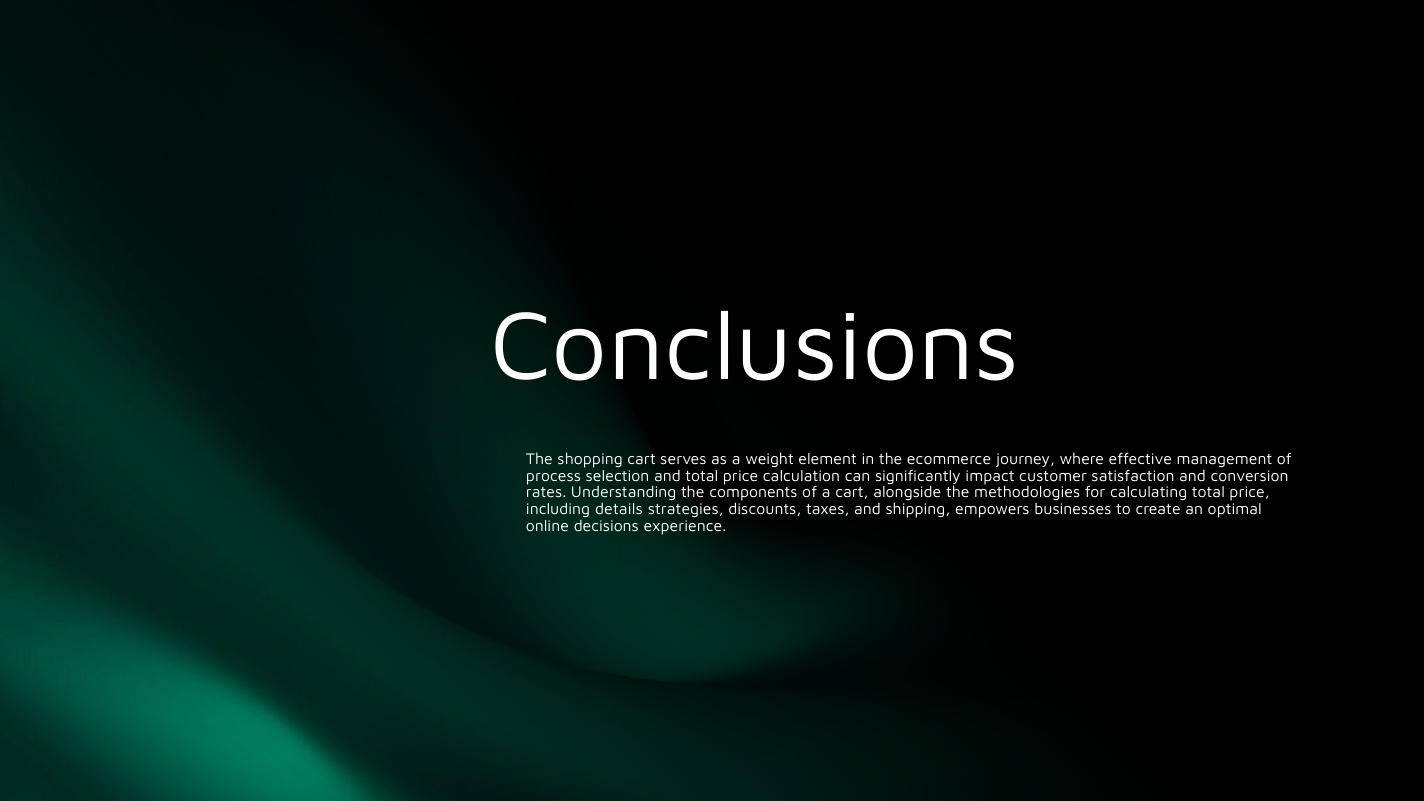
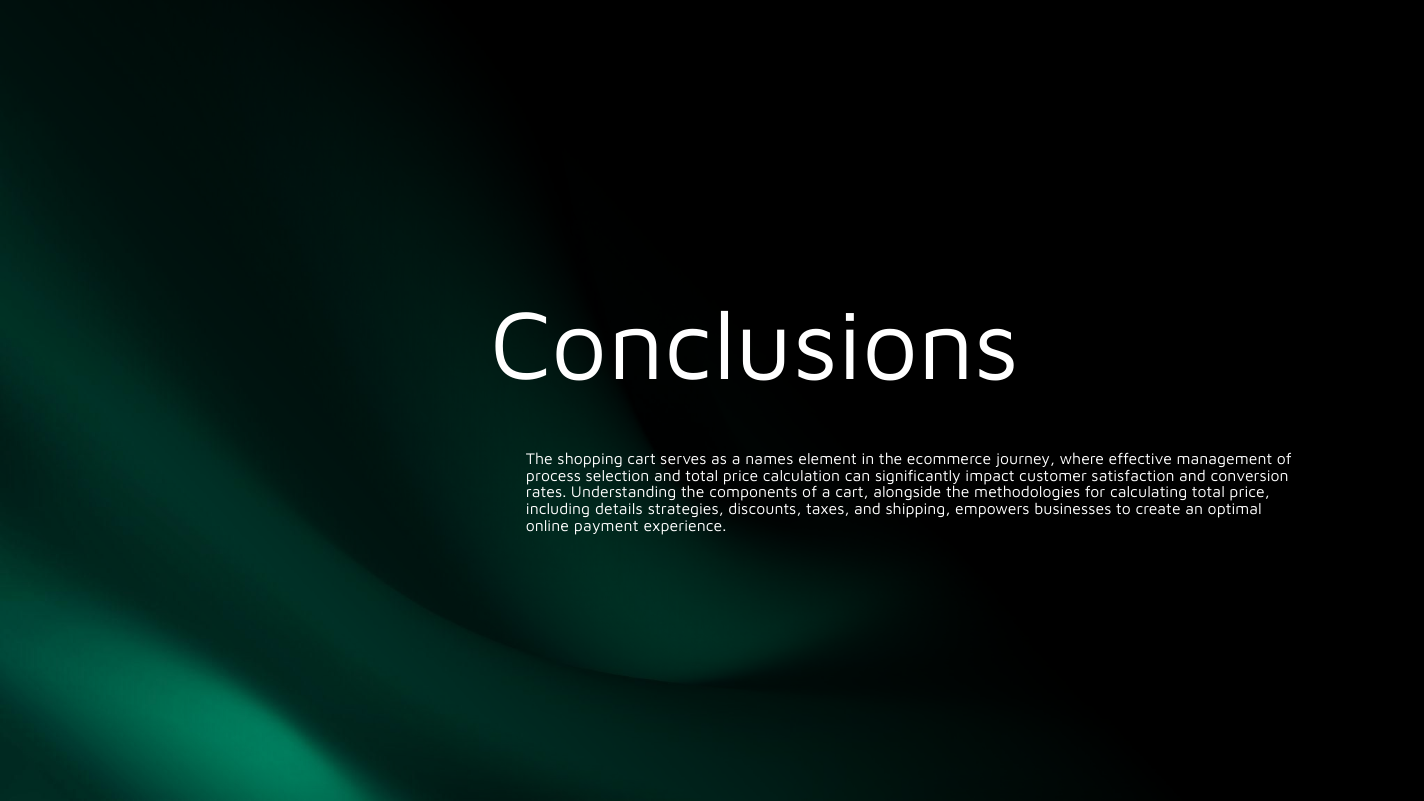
weight: weight -> names (769, 459)
decisions: decisions -> payment (606, 527)
